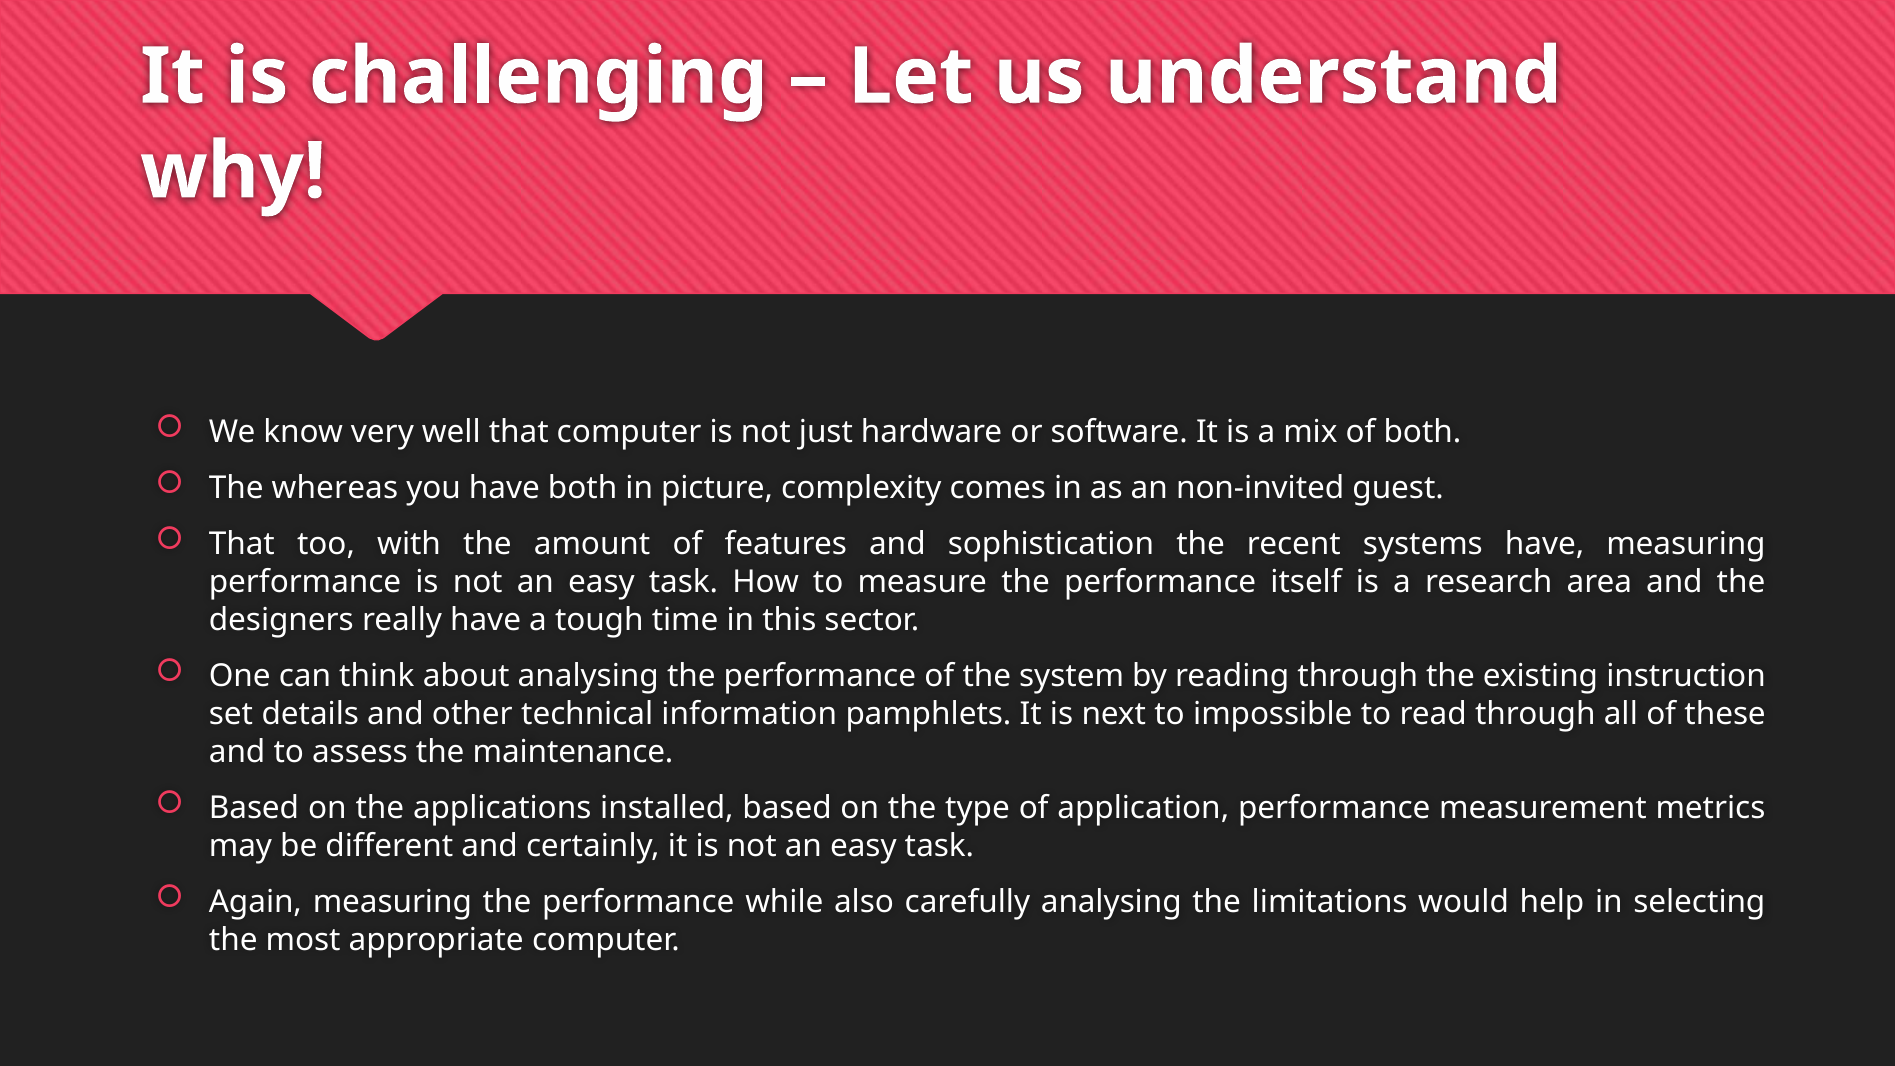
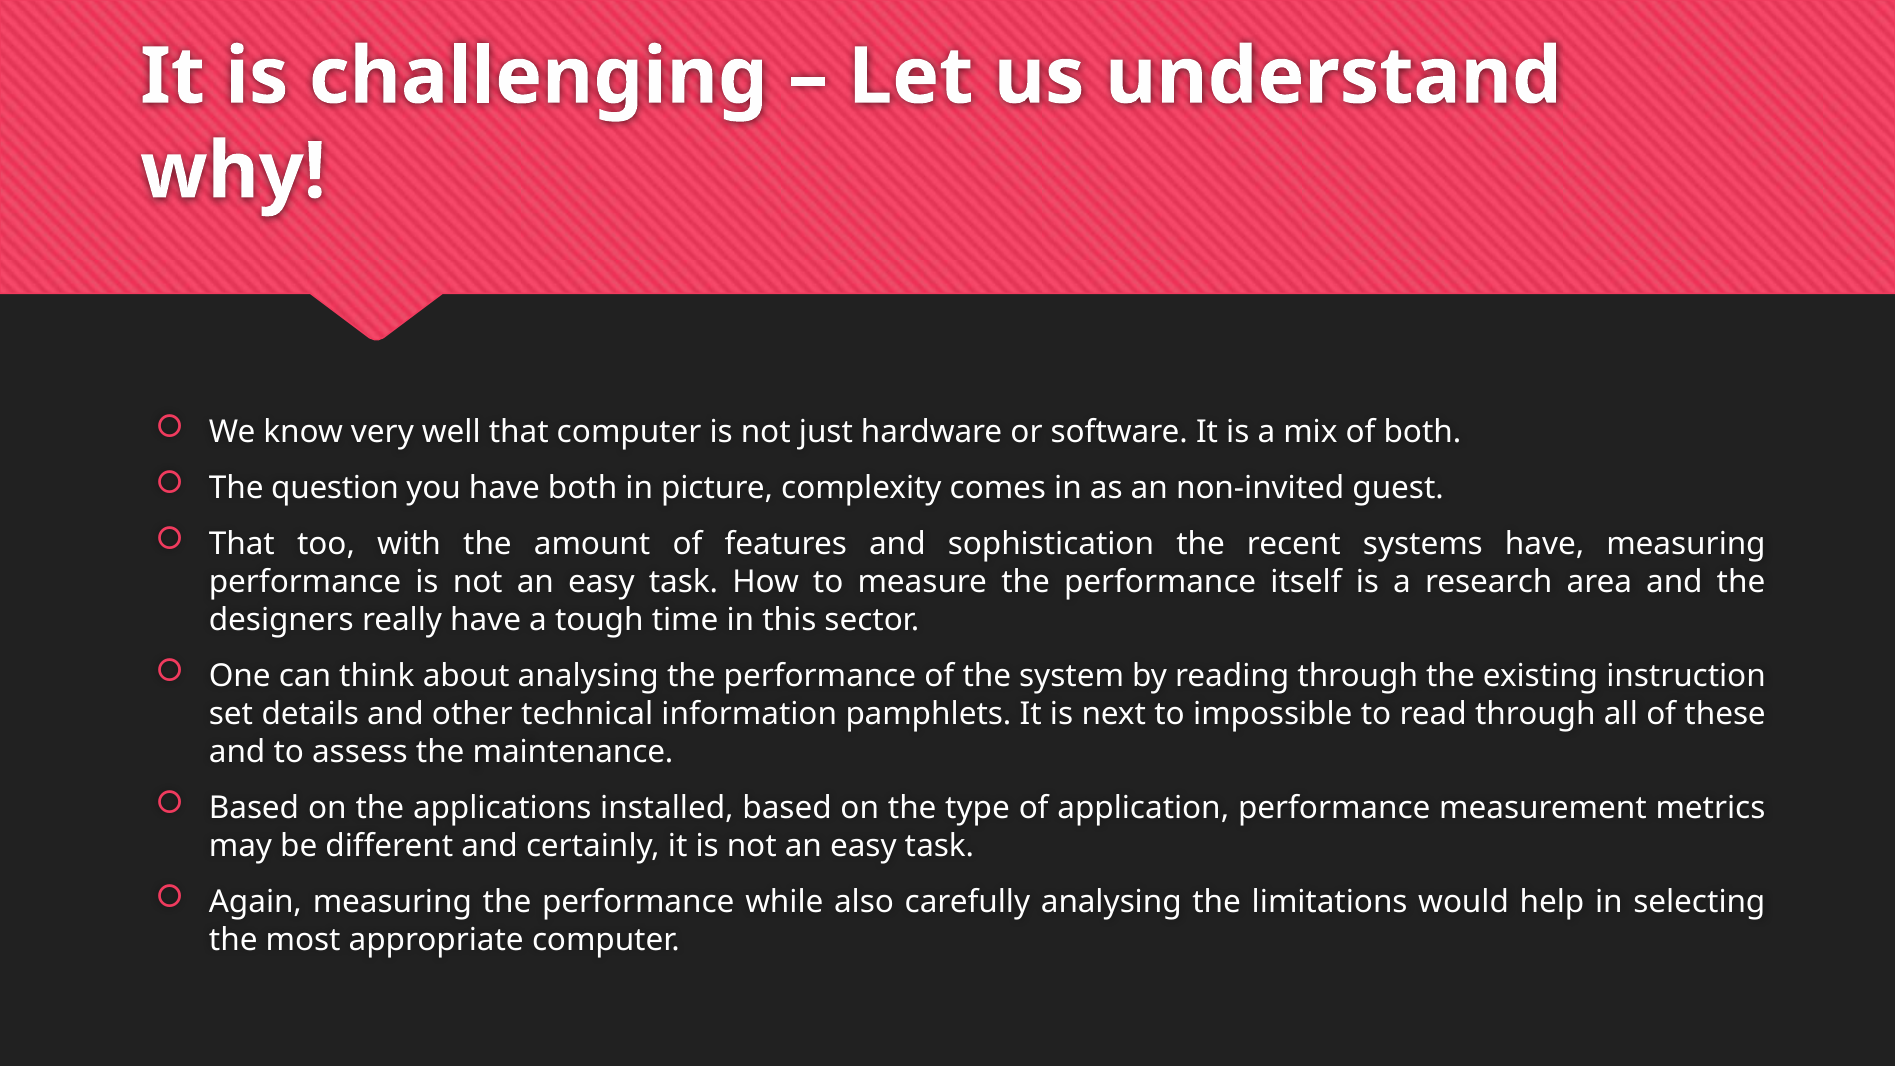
whereas: whereas -> question (335, 488)
